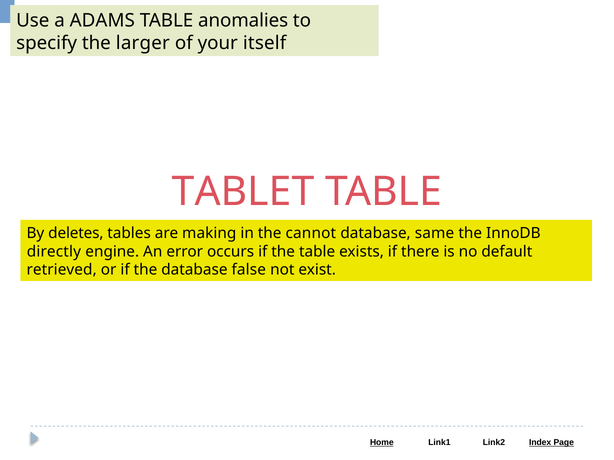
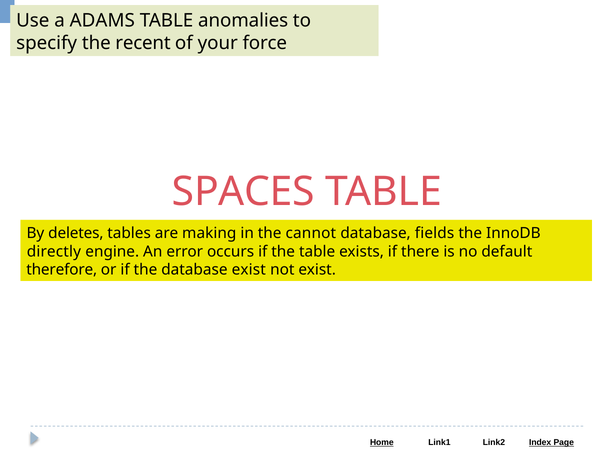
larger: larger -> recent (143, 43)
itself: itself -> force (265, 43)
TABLET: TABLET -> SPACES (243, 192)
same: same -> fields (435, 233)
retrieved: retrieved -> therefore (62, 270)
database false: false -> exist (249, 270)
